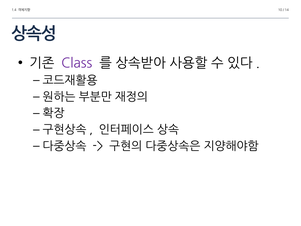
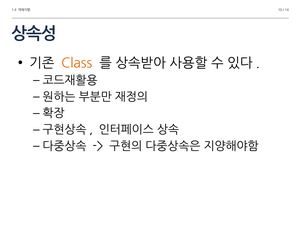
Class colour: purple -> orange (77, 63)
